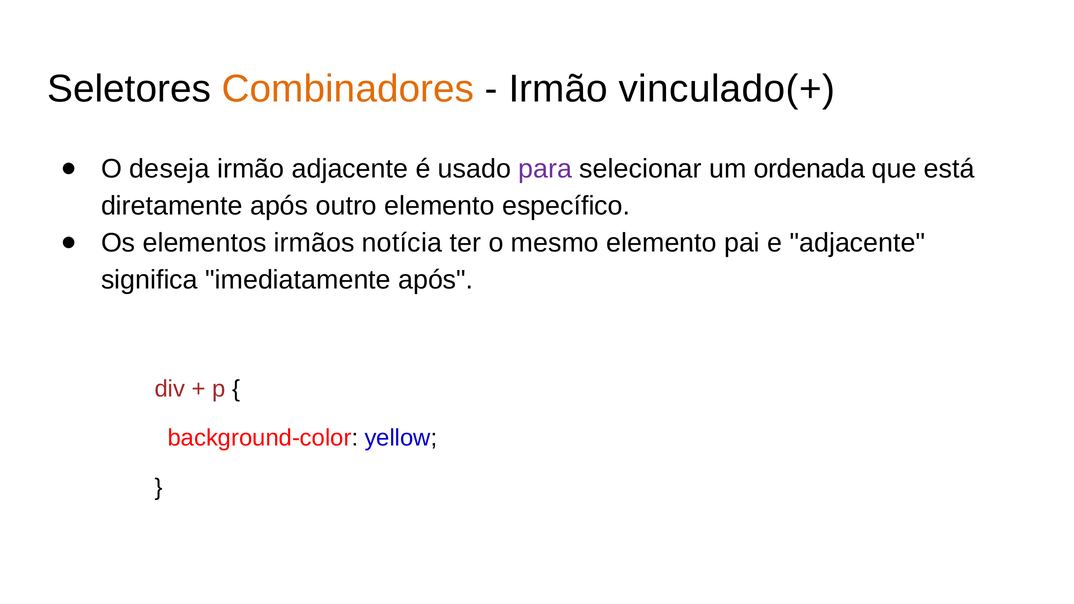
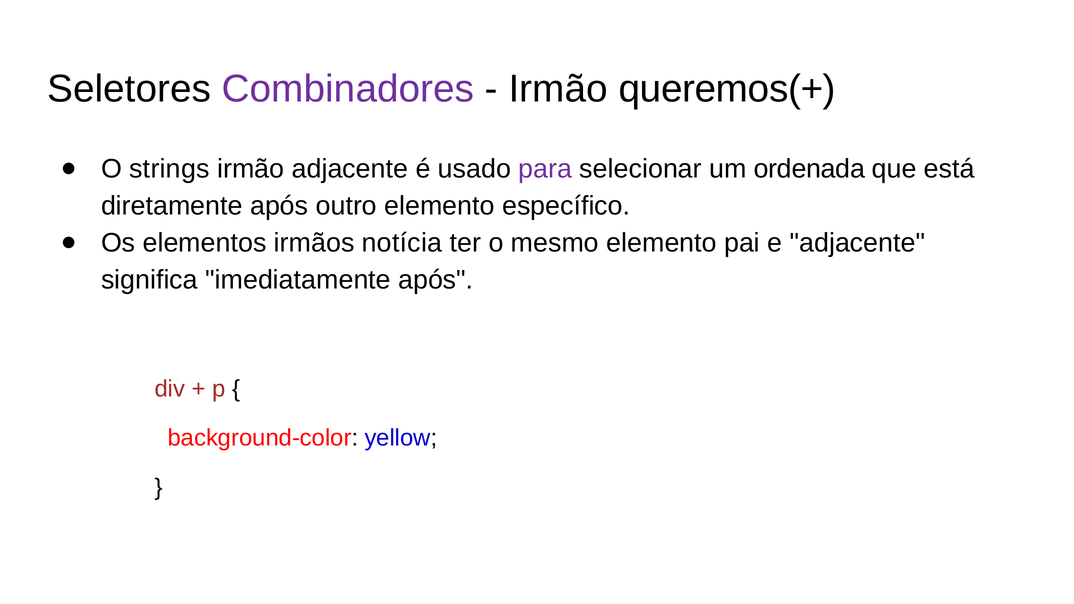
Combinadores colour: orange -> purple (348, 89)
vinculado(+: vinculado(+ -> queremos(+ (727, 89)
deseja: deseja -> strings (169, 169)
